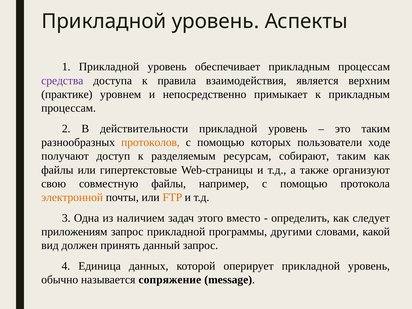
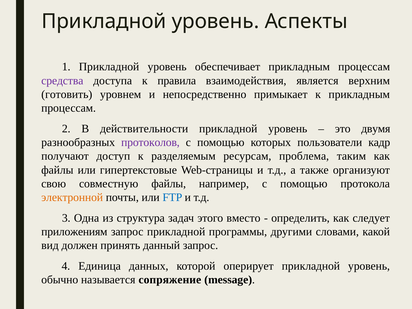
практике: практике -> готовить (67, 94)
это таким: таким -> двумя (376, 129)
протоколов colour: orange -> purple (150, 142)
ходе: ходе -> кадр (379, 142)
собирают: собирают -> проблема (304, 156)
FTP colour: orange -> blue (172, 197)
наличием: наличием -> структура (141, 218)
